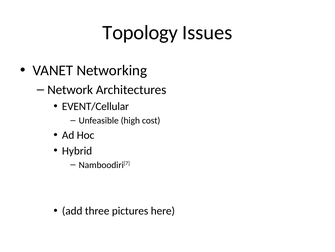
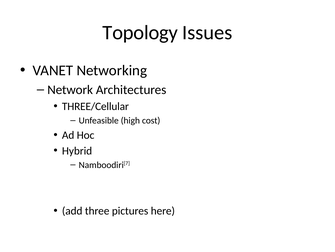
EVENT/Cellular: EVENT/Cellular -> THREE/Cellular (95, 106)
